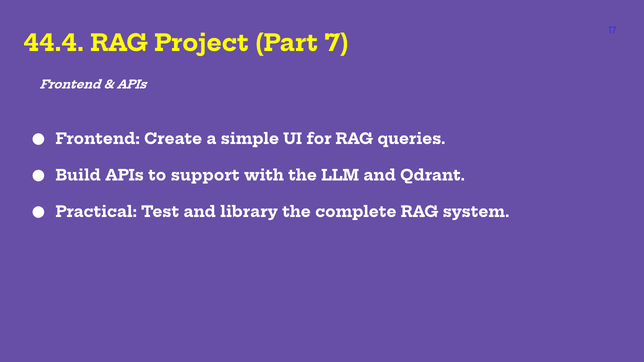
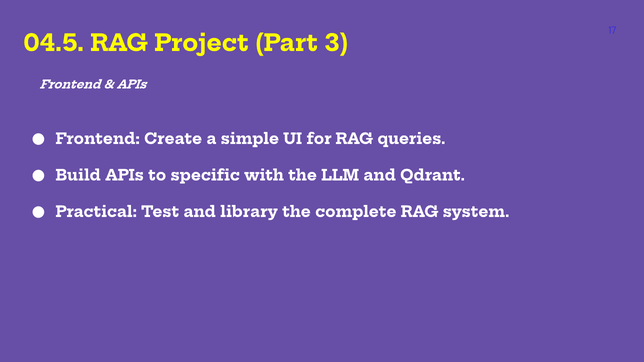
44.4: 44.4 -> 04.5 (54, 43)
7: 7 -> 3 (336, 43)
support: support -> specific (205, 176)
